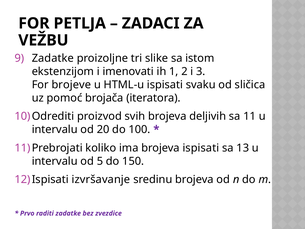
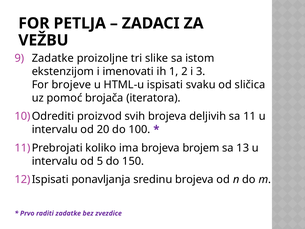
brojeva ispisati: ispisati -> brojem (201, 148)
izvršavanje: izvršavanje -> ponavljanja (101, 179)
